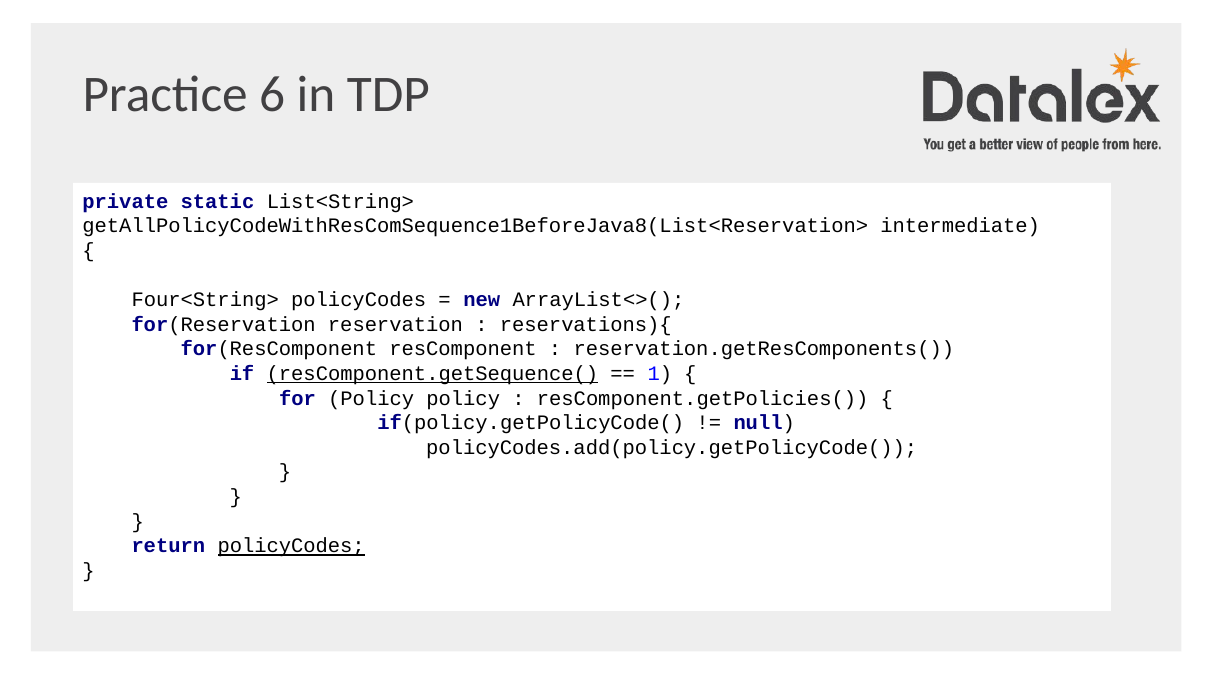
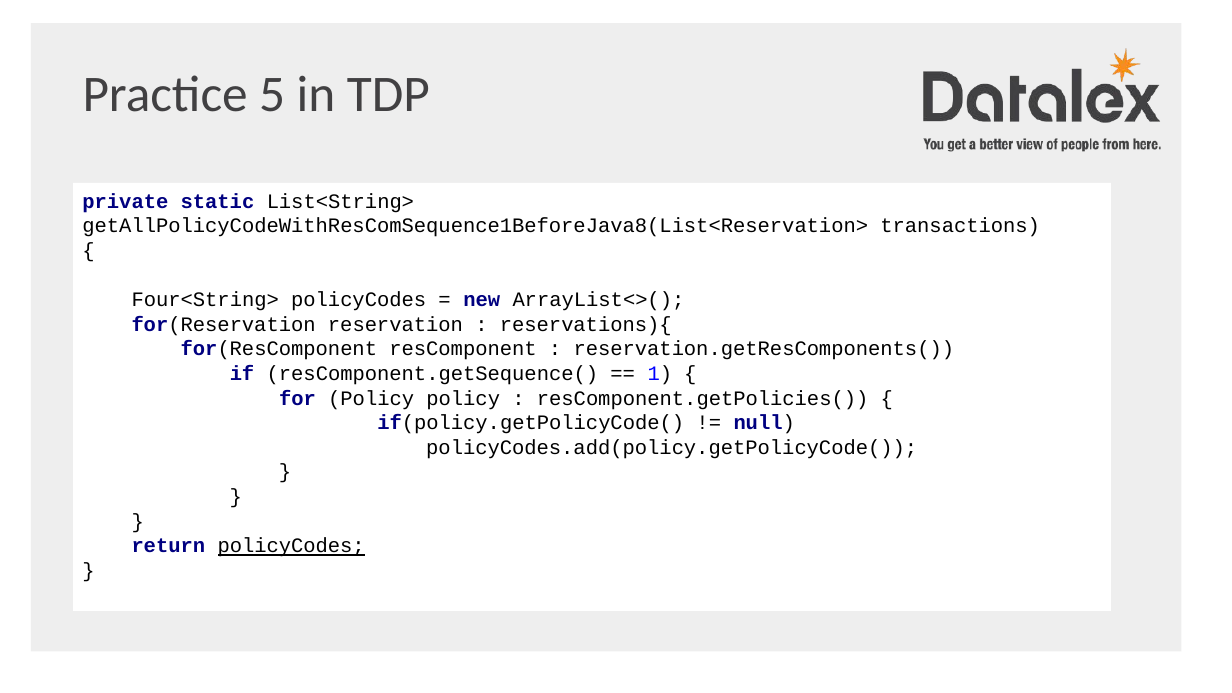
6: 6 -> 5 (272, 95)
intermediate: intermediate -> transactions (960, 226)
resComponent.getSequence( underline: present -> none (432, 374)
